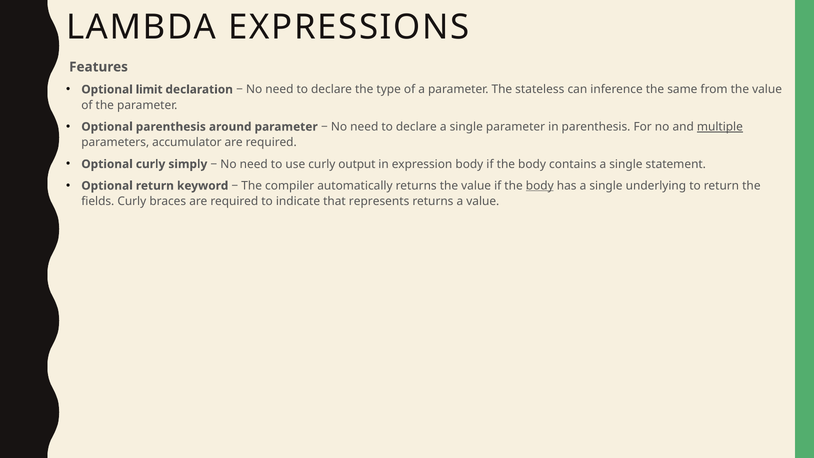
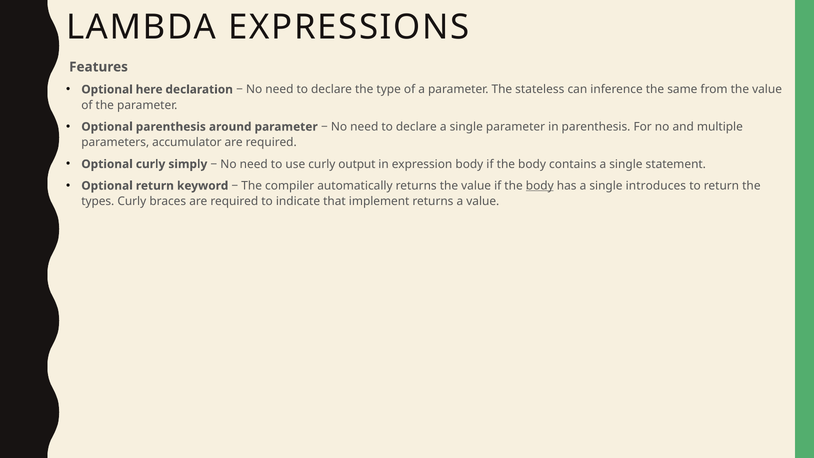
limit: limit -> here (149, 89)
multiple underline: present -> none (720, 127)
underlying: underlying -> introduces (656, 186)
fields: fields -> types (98, 201)
represents: represents -> implement (379, 201)
